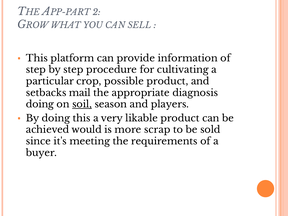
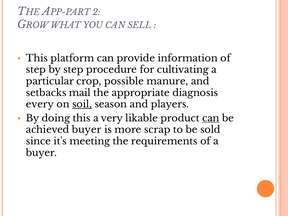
possible product: product -> manure (167, 81)
doing: doing -> every (40, 104)
can underline: none -> present (211, 118)
achieved would: would -> buyer (87, 130)
